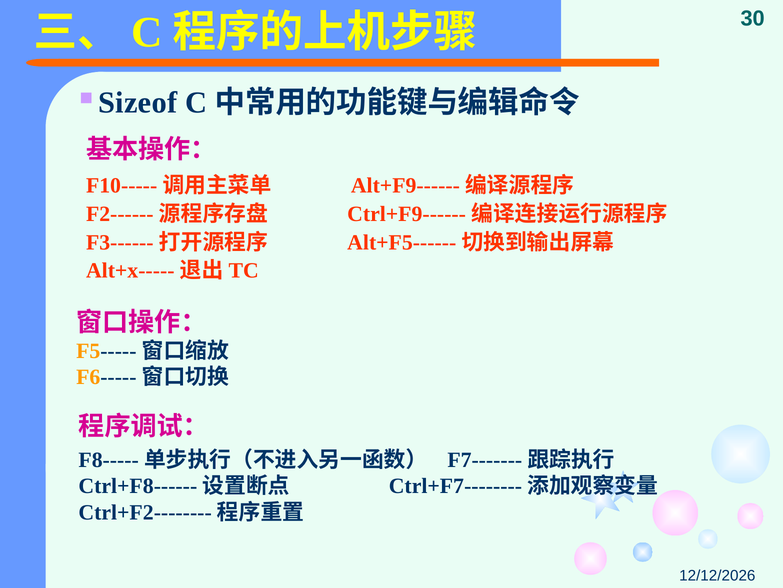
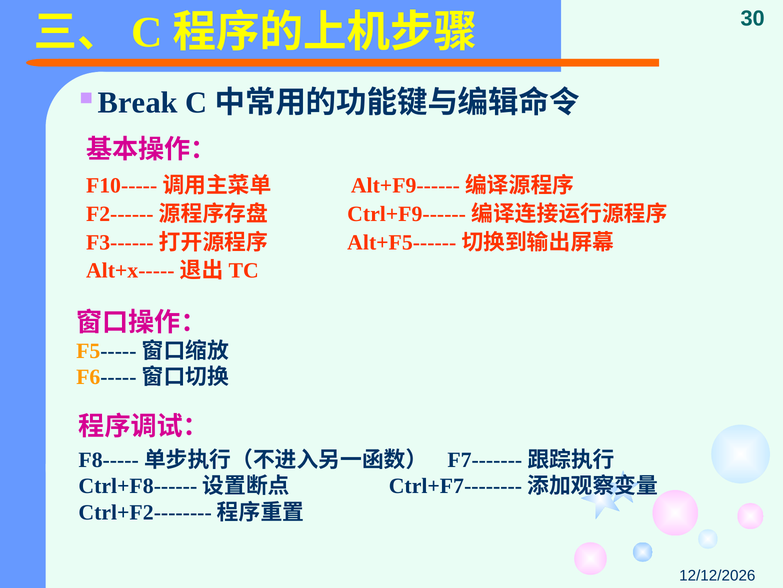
Sizeof: Sizeof -> Break (138, 103)
